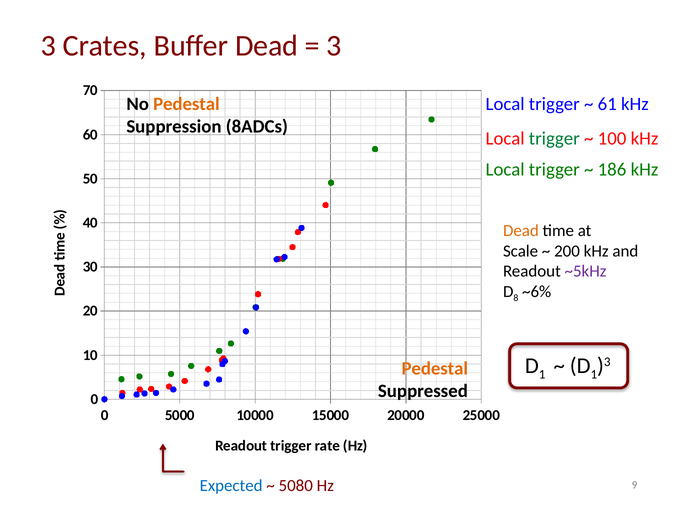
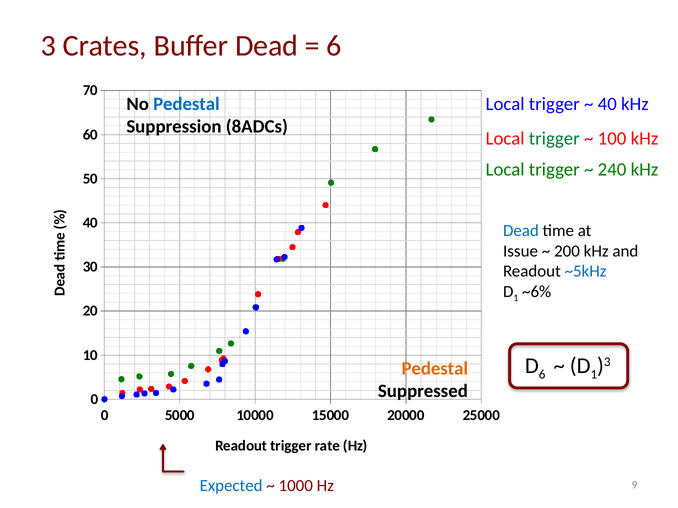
3: 3 -> 6 (334, 46)
61: 61 -> 40 (607, 104)
Pedestal colour: orange -> blue (186, 104)
186: 186 -> 240 (612, 170)
Dead colour: orange -> blue (521, 231)
Scale: Scale -> Issue (521, 251)
~5kHz colour: purple -> blue (586, 272)
8: 8 -> 1 (516, 299)
1: 1 -> 6 (542, 375)
5080: 5080 -> 1000 (296, 486)
